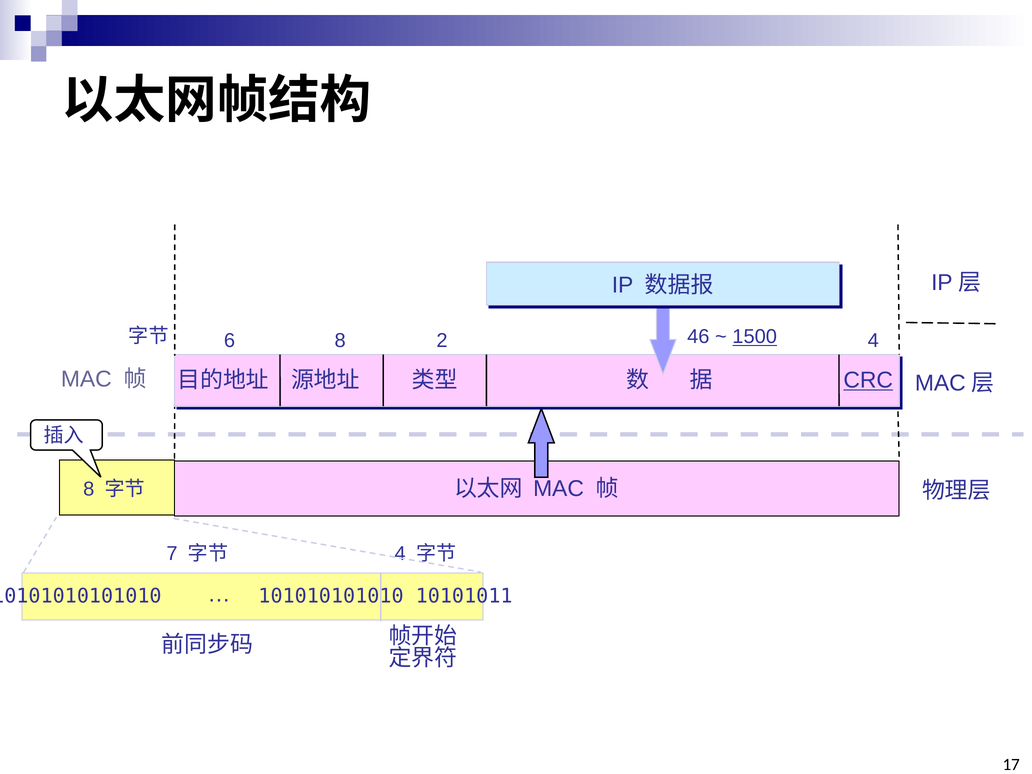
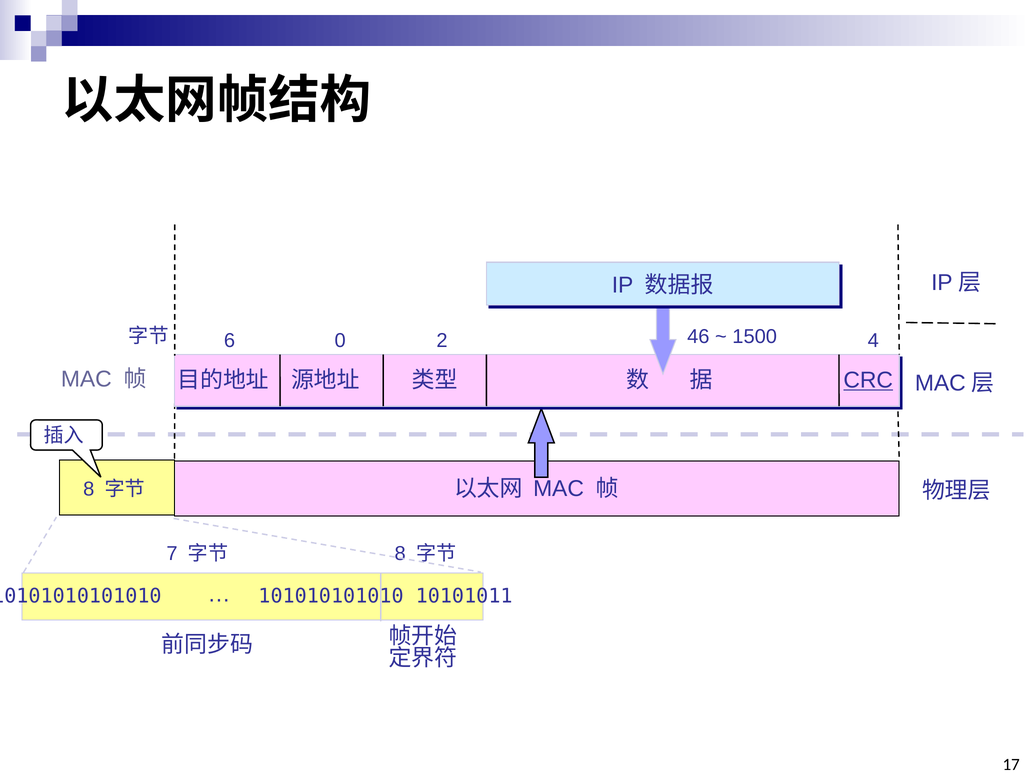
1500 underline: present -> none (755, 337)
6 8: 8 -> 0 (340, 340)
4: 4 -> 8 (400, 553)
